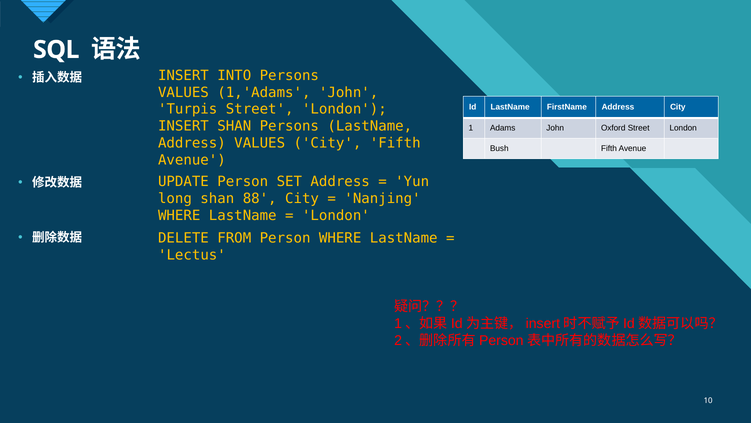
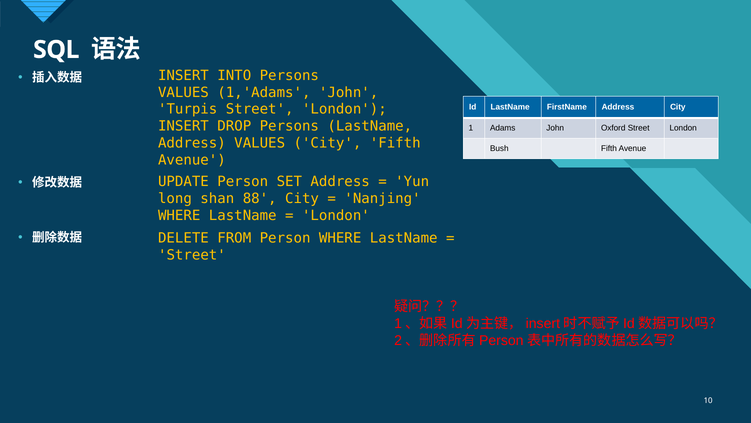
INSERT SHAN: SHAN -> DROP (234, 126)
Lectus: Lectus -> Street (192, 255)
